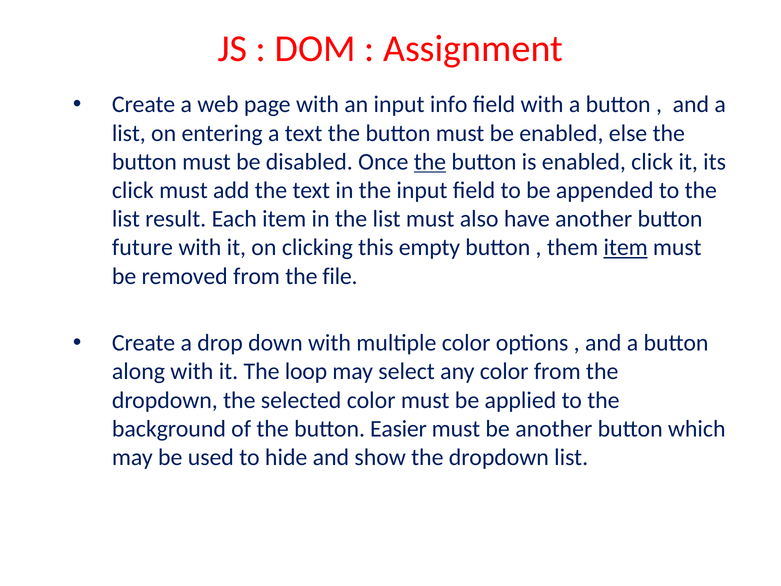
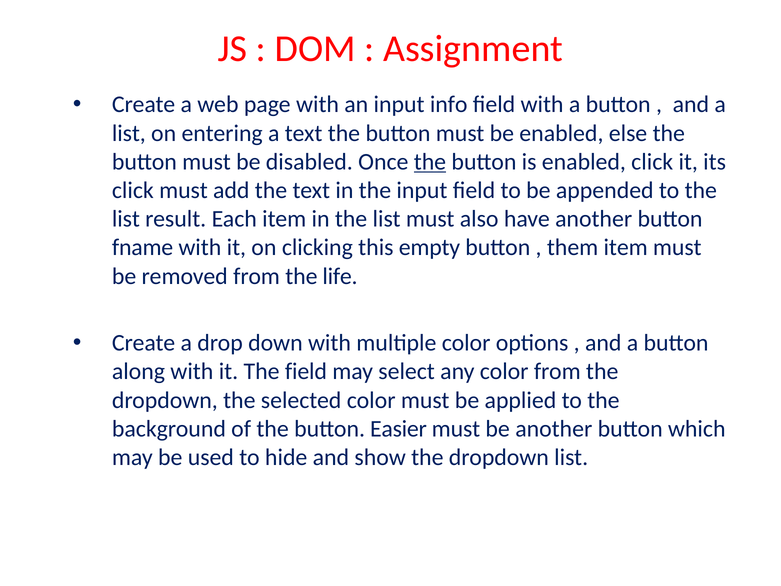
future: future -> fname (143, 247)
item underline: present -> none (626, 247)
file: file -> life (340, 276)
The loop: loop -> field (306, 371)
